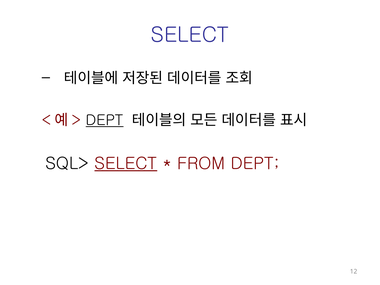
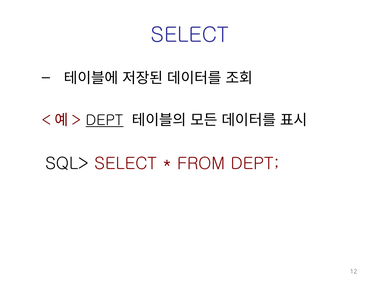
SELECT underline: present -> none (126, 163)
